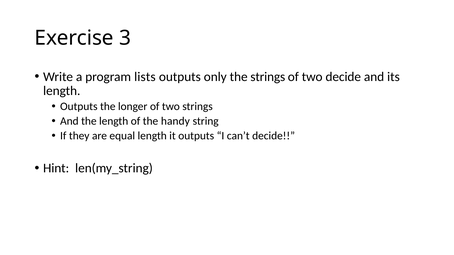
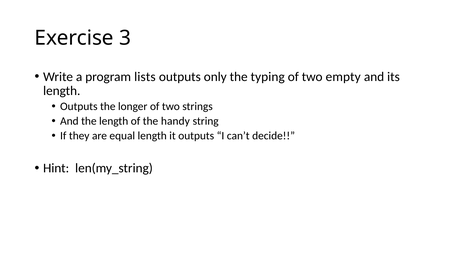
the strings: strings -> typing (268, 77)
two decide: decide -> empty (343, 77)
